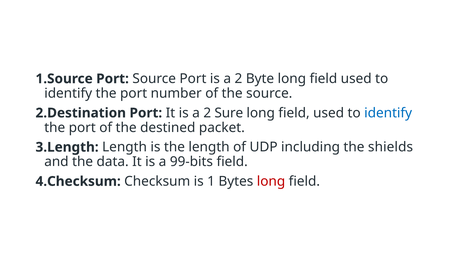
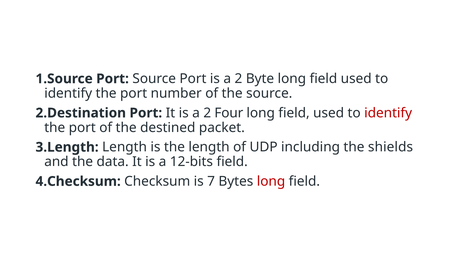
Sure: Sure -> Four (229, 113)
identify colour: blue -> red (388, 113)
99-bits: 99-bits -> 12-bits (191, 162)
1: 1 -> 7 (211, 181)
